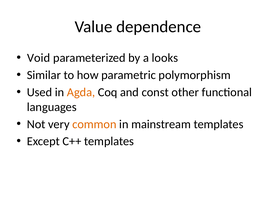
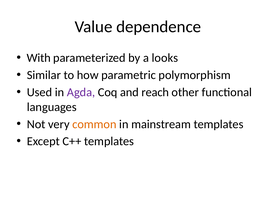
Void: Void -> With (39, 58)
Agda colour: orange -> purple (81, 92)
const: const -> reach (155, 92)
